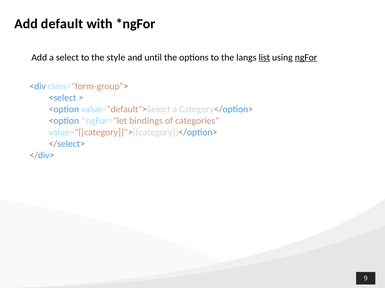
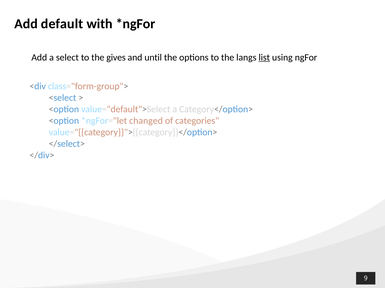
style: style -> gives (116, 57)
ngFor underline: present -> none (306, 57)
bindings: bindings -> changed (146, 121)
